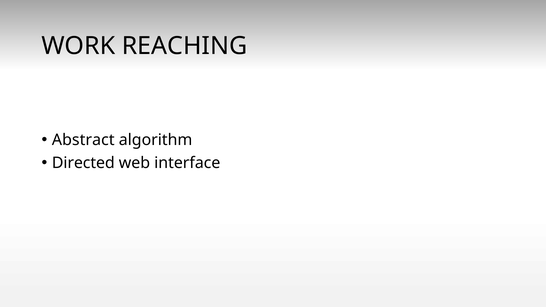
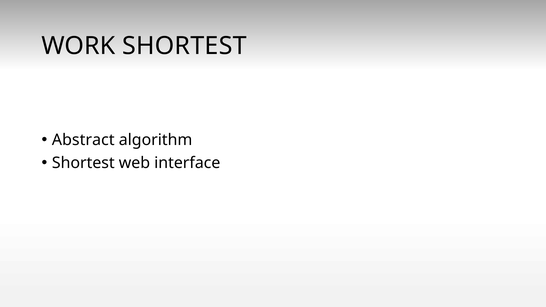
WORK REACHING: REACHING -> SHORTEST (184, 46)
Directed: Directed -> Shortest (83, 163)
